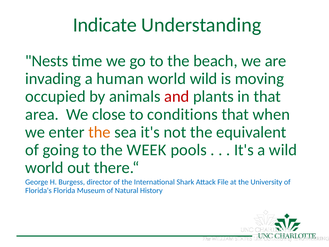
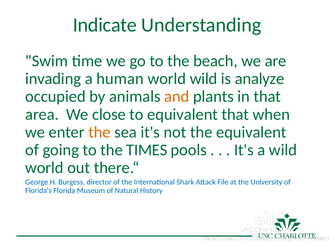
Nests: Nests -> Swim (47, 61)
moving: moving -> analyze (260, 79)
and colour: red -> orange (177, 96)
to conditions: conditions -> equivalent (183, 114)
WEEK: WEEK -> TIMES (147, 150)
